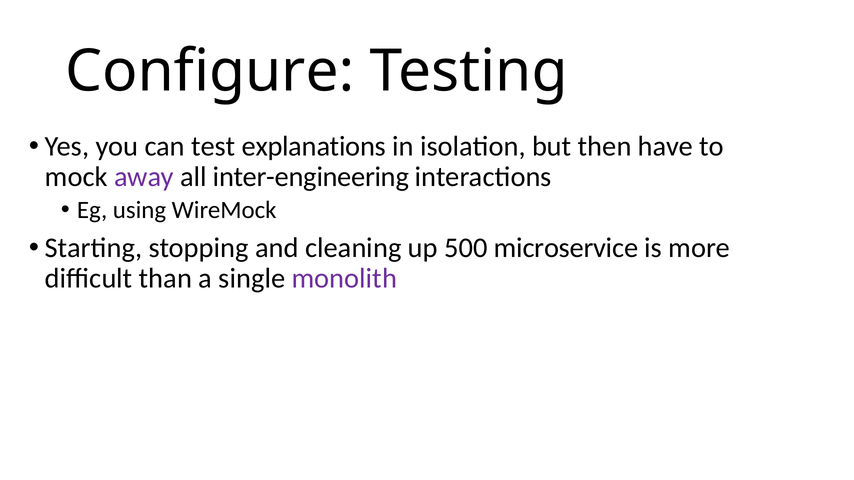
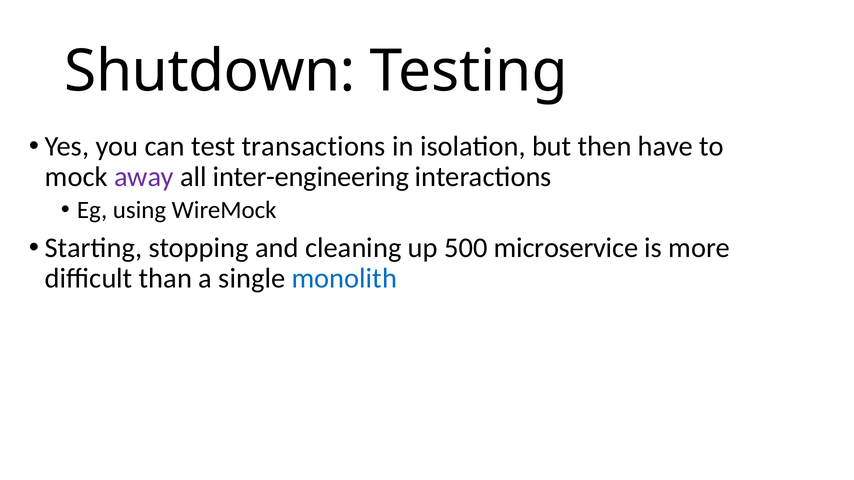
Configure: Configure -> Shutdown (210, 72)
explanations: explanations -> transactions (314, 146)
monolith colour: purple -> blue (344, 279)
